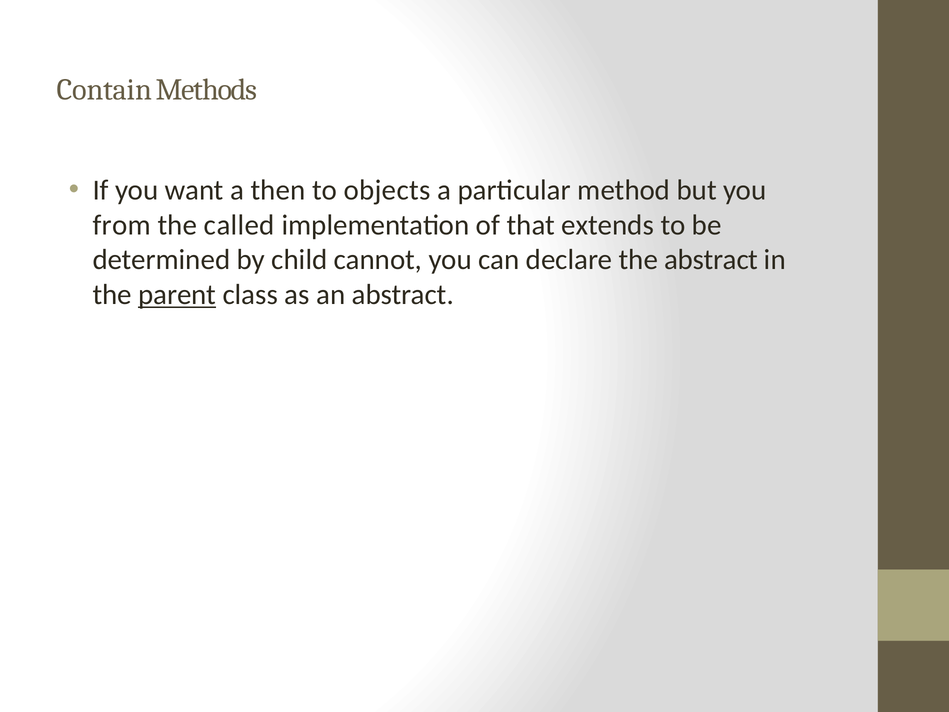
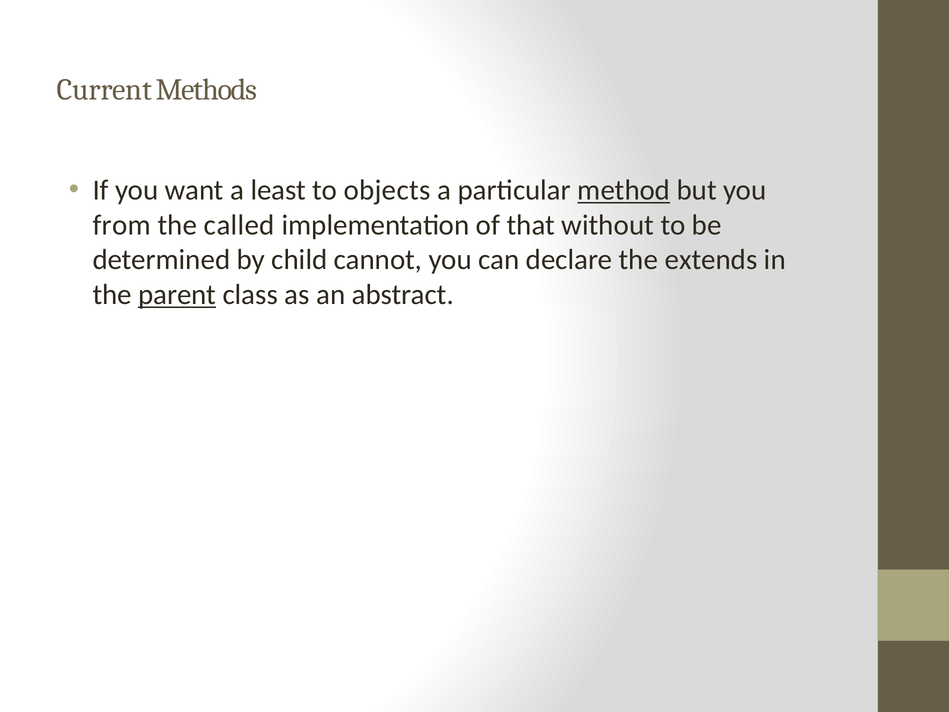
Contain: Contain -> Current (104, 90)
then: then -> least (278, 190)
method underline: none -> present (624, 190)
extends: extends -> without (608, 225)
the abstract: abstract -> extends (711, 260)
